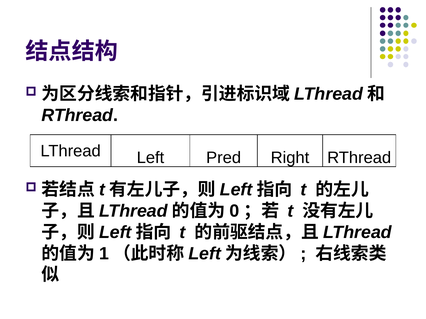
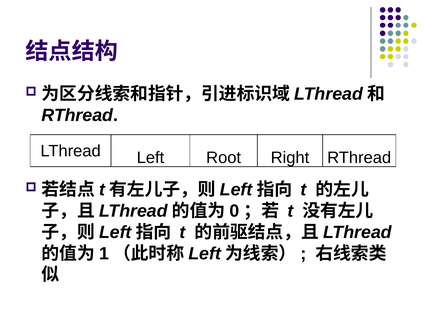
Pred: Pred -> Root (224, 158)
